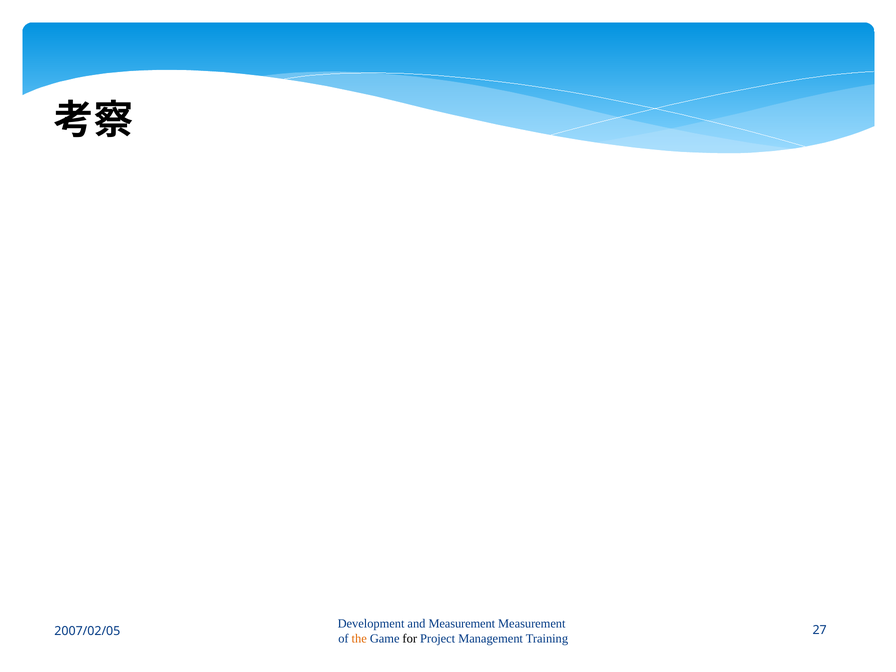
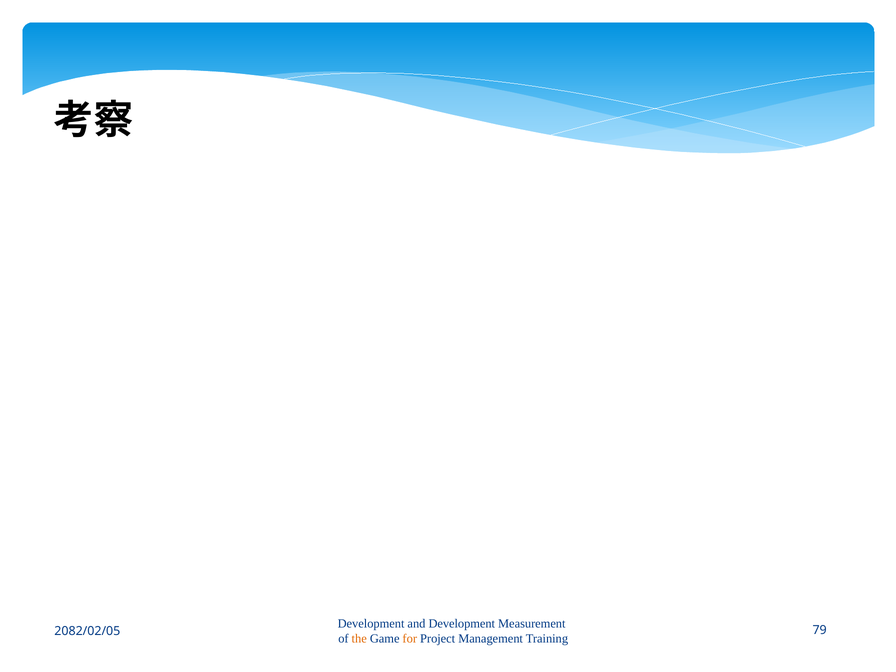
and Measurement: Measurement -> Development (462, 624)
2007/02/05: 2007/02/05 -> 2082/02/05 (87, 631)
for colour: black -> orange (410, 639)
27: 27 -> 79 (820, 630)
